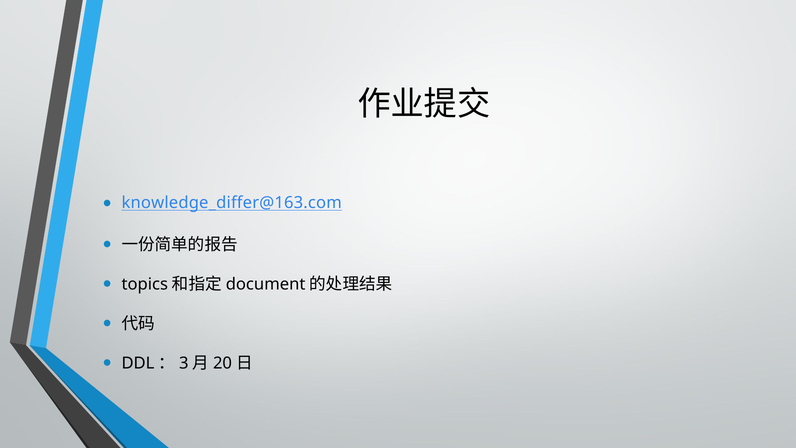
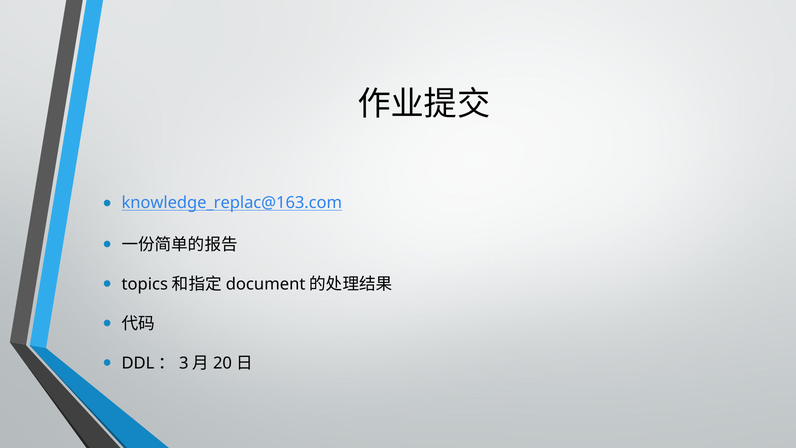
knowledge_differ@163.com: knowledge_differ@163.com -> knowledge_replac@163.com (232, 203)
